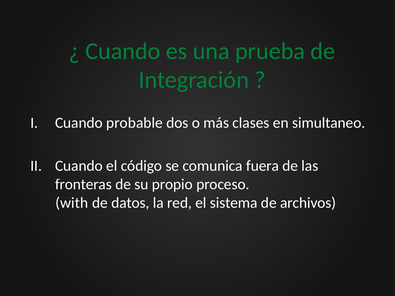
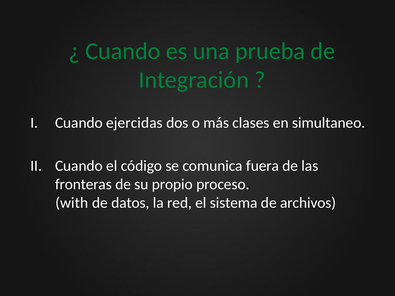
probable: probable -> ejercidas (134, 123)
